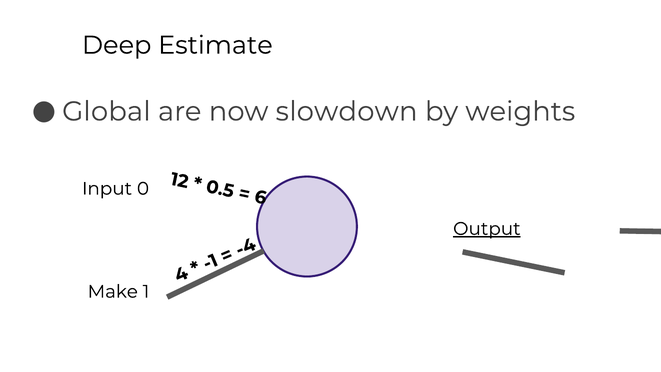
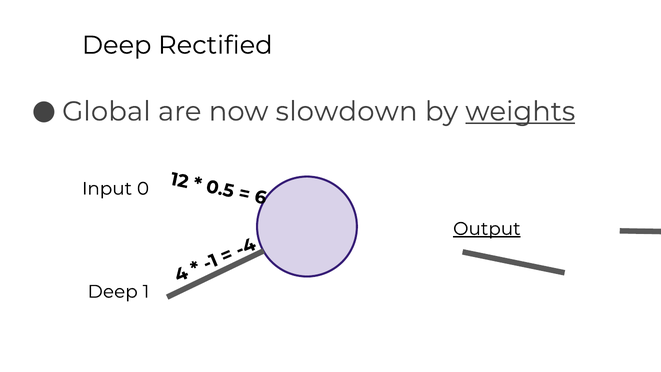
Estimate: Estimate -> Rectified (215, 45)
weights underline: none -> present (520, 111)
Make: Make -> Deep (113, 292)
